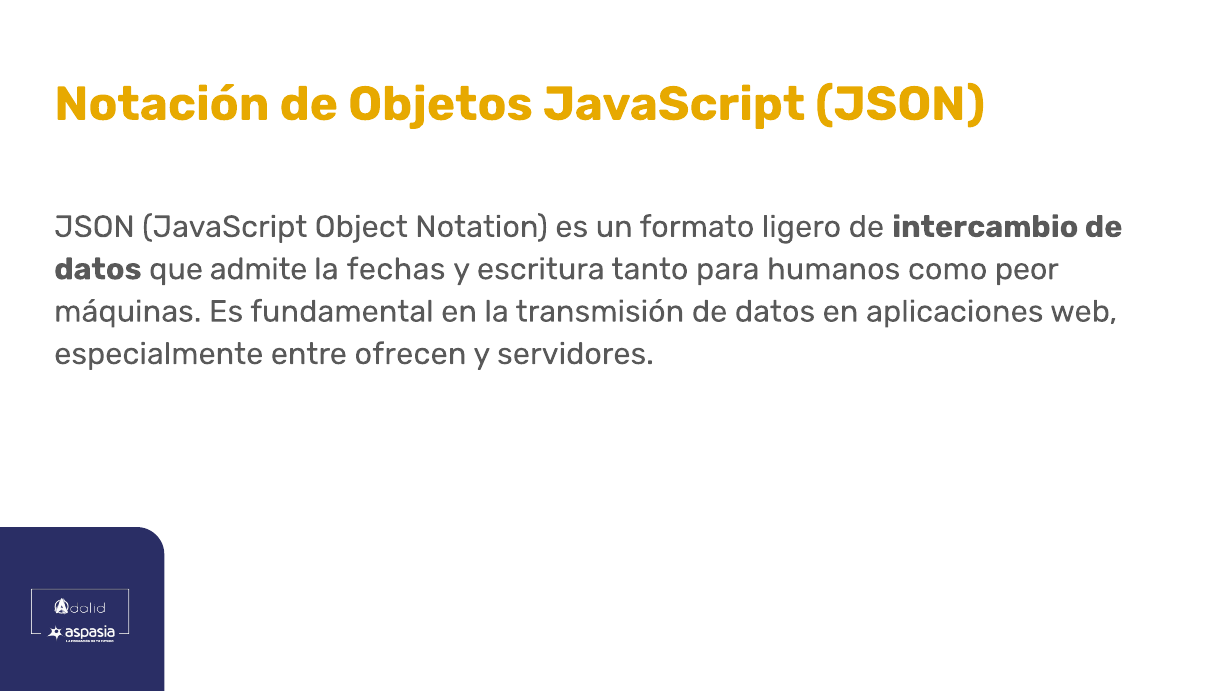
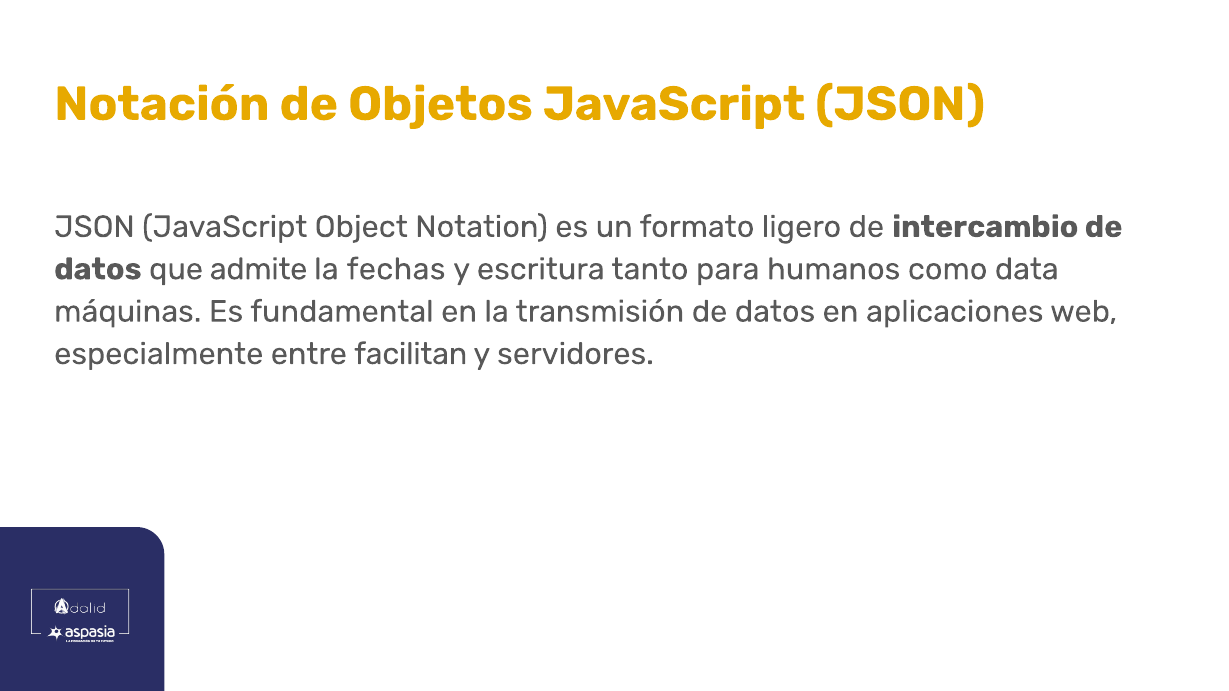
peor: peor -> data (1027, 269)
ofrecen: ofrecen -> facilitan (411, 354)
